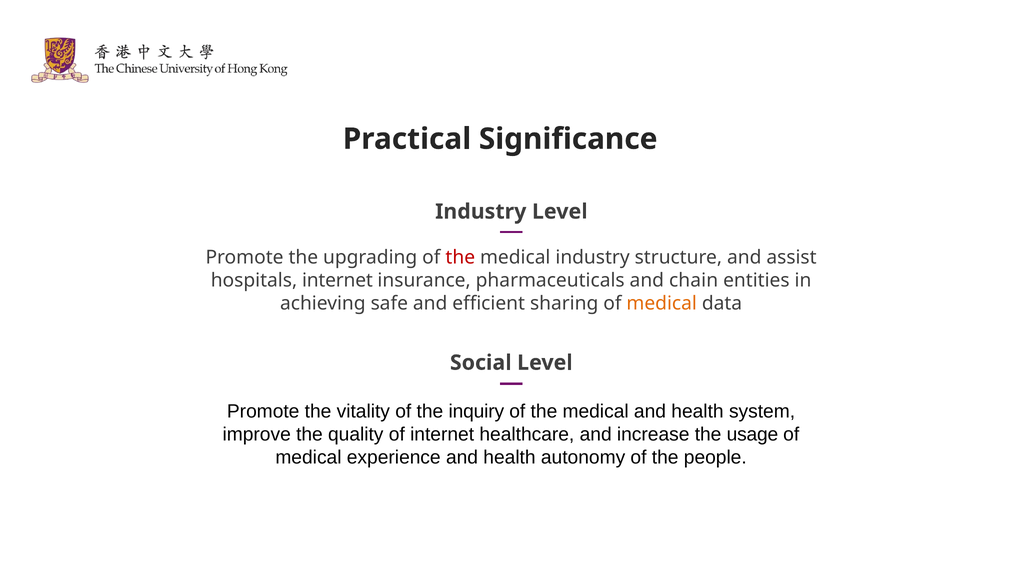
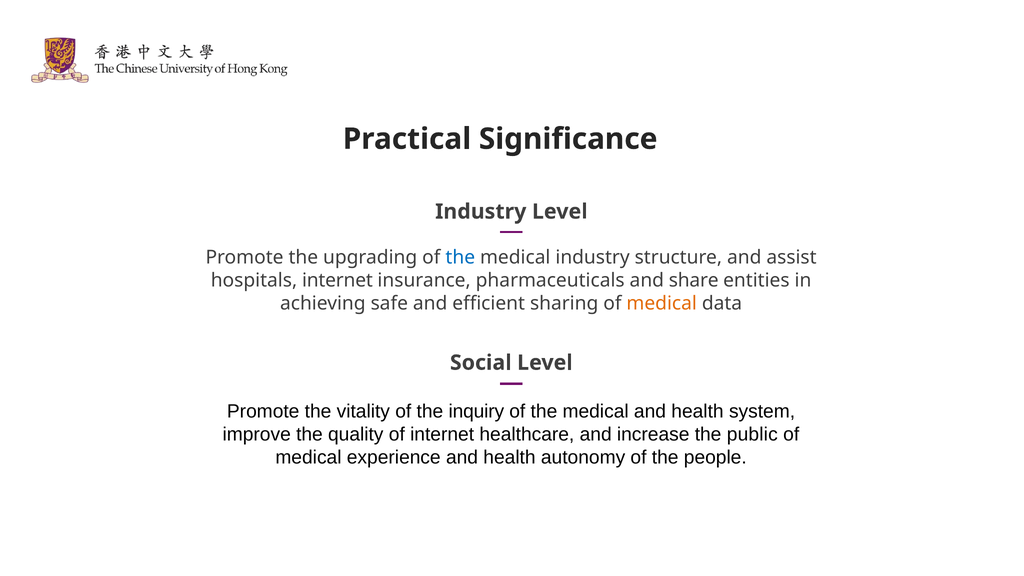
the colour: red -> blue (460, 257)
chain: chain -> share (694, 280)
usage: usage -> public (752, 434)
